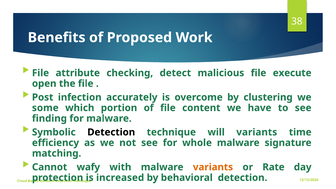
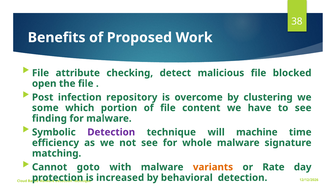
execute: execute -> blocked (292, 73)
accurately: accurately -> repository (132, 97)
Detection colour: black -> purple (111, 132)
will variants: variants -> machine (257, 132)
wafy: wafy -> goto (88, 167)
